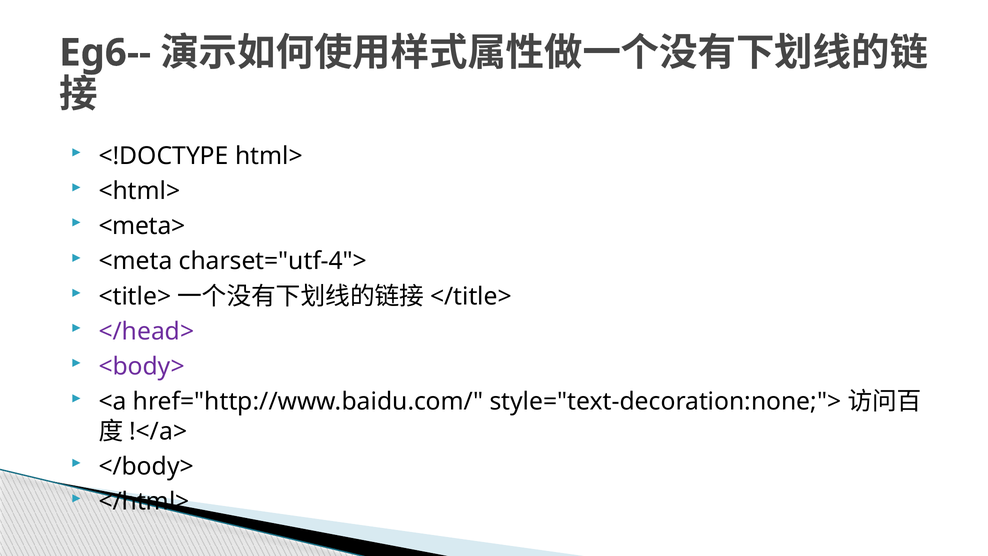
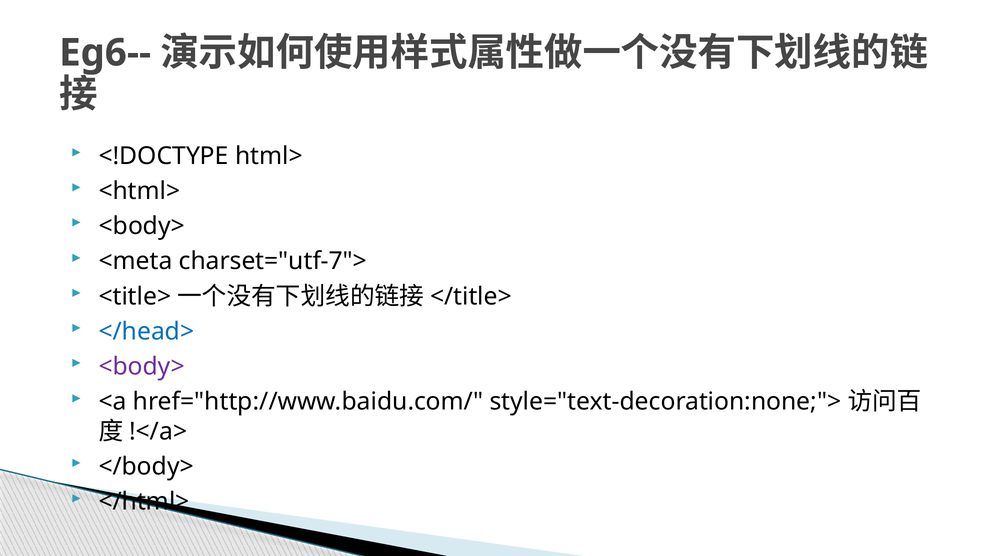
<meta>: <meta> -> <body> (142, 226)
charset="utf-4">: charset="utf-4"> -> charset="utf-7"> (273, 261)
</head> colour: purple -> blue (146, 331)
